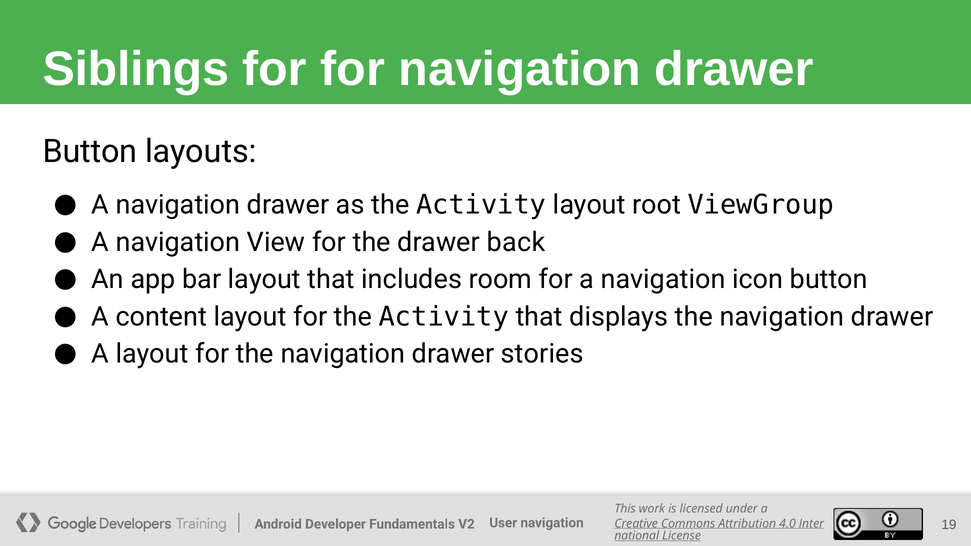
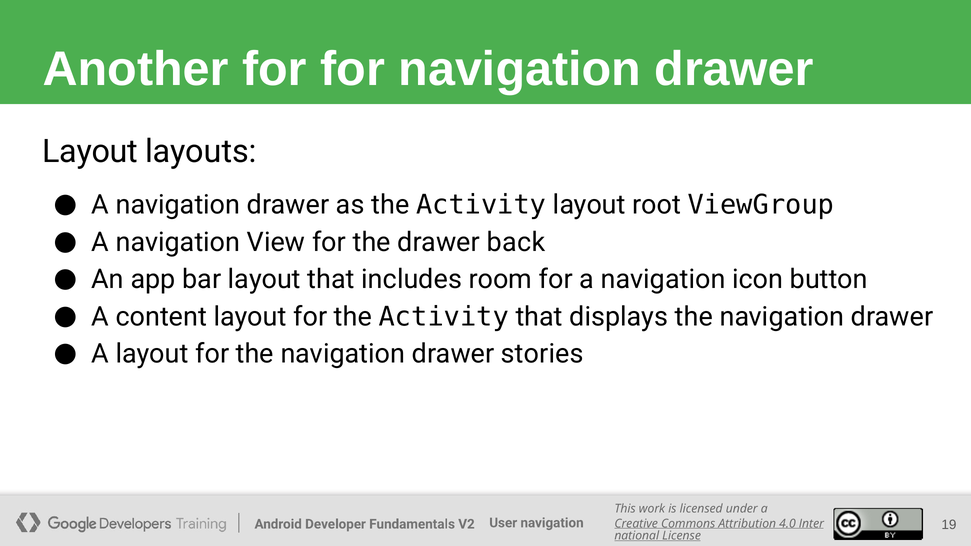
Siblings: Siblings -> Another (136, 69)
Button: Button -> Layout (90, 152)
